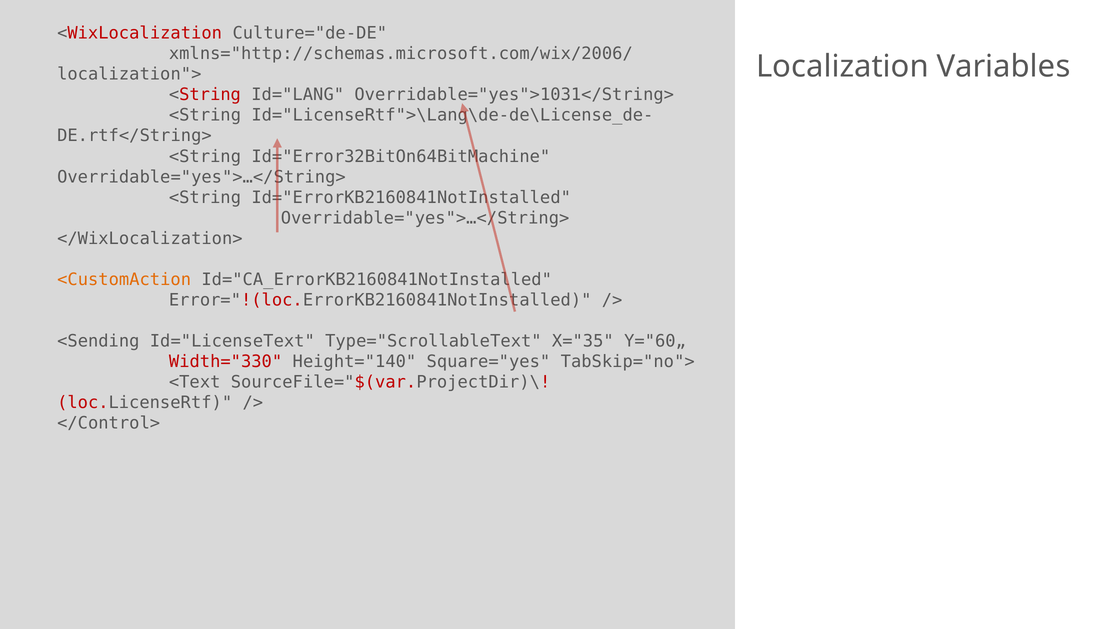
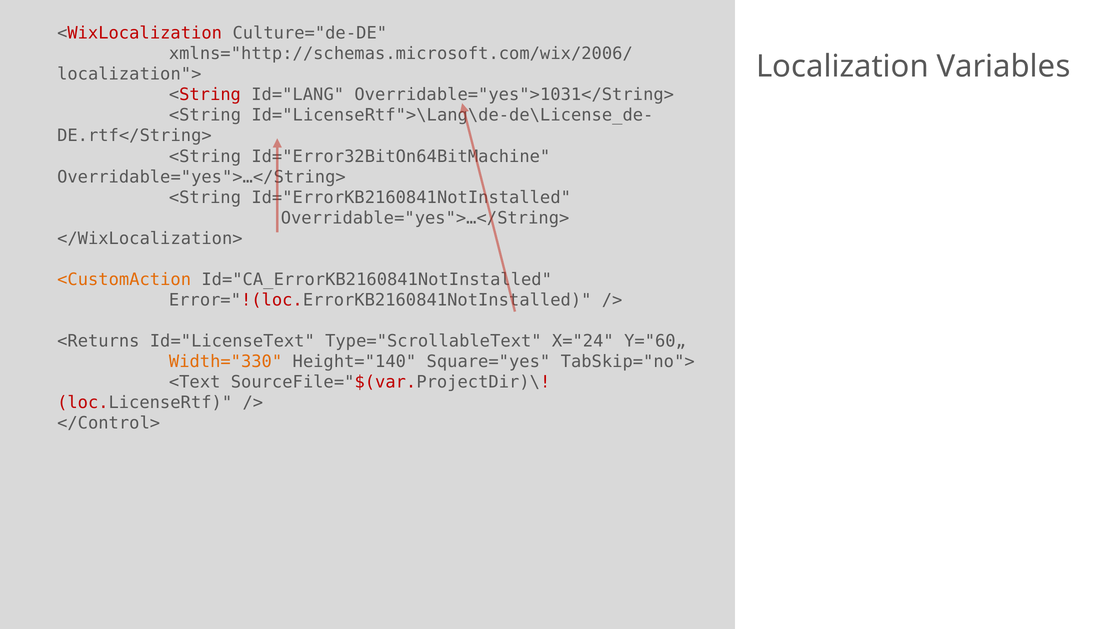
<Sending: <Sending -> <Returns (98, 341)
X="35: X="35 -> X="24 (583, 341)
Width="330 colour: red -> orange (226, 361)
